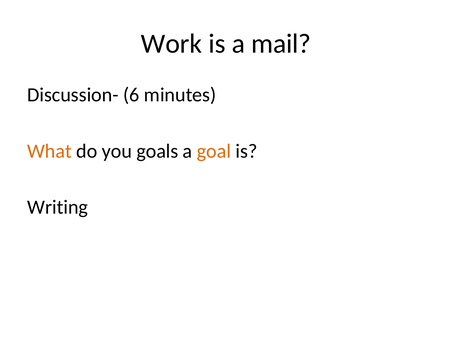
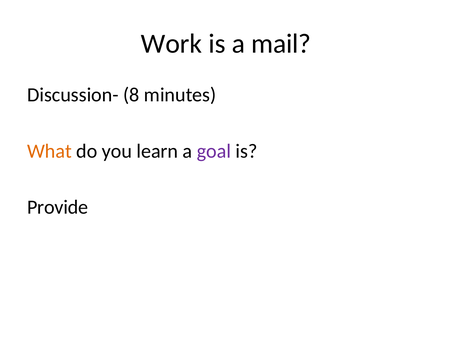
6: 6 -> 8 (131, 95)
goals: goals -> learn (157, 151)
goal colour: orange -> purple (214, 151)
Writing: Writing -> Provide (58, 207)
